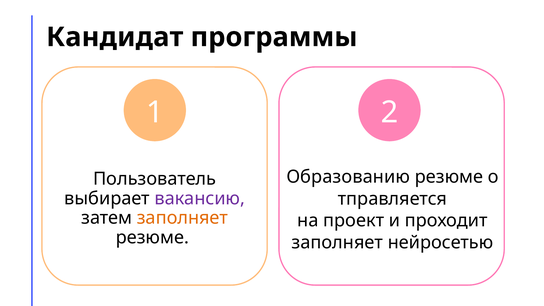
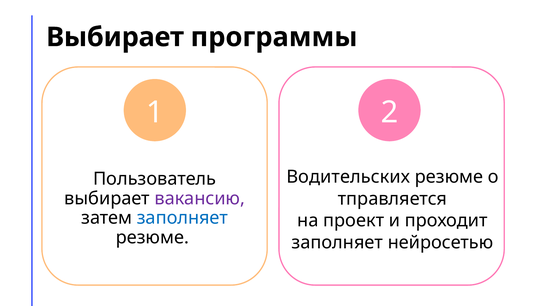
Кандидат: Кандидат -> Выбирает (115, 37)
Образованию: Образованию -> Водительских (348, 177)
заполняет colour: orange -> blue (182, 218)
